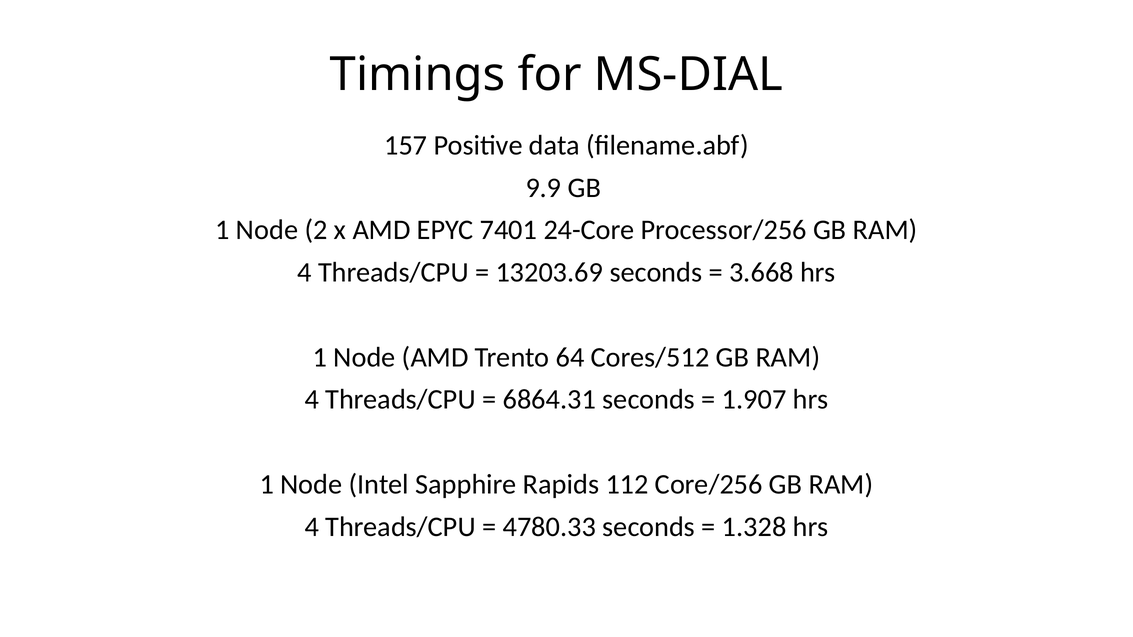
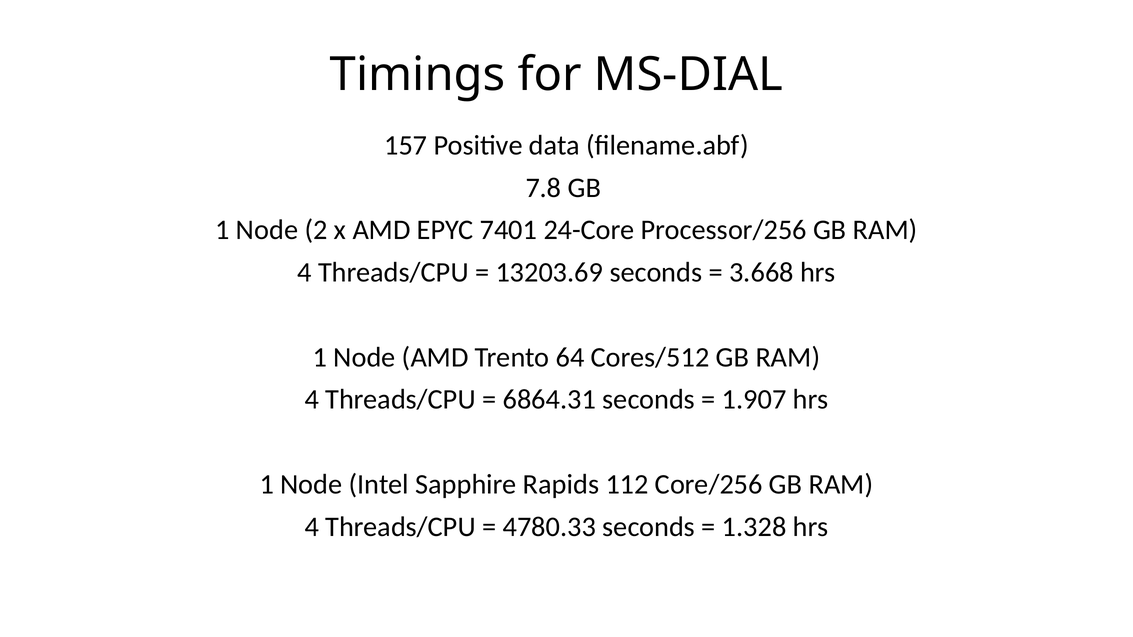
9.9: 9.9 -> 7.8 (543, 188)
